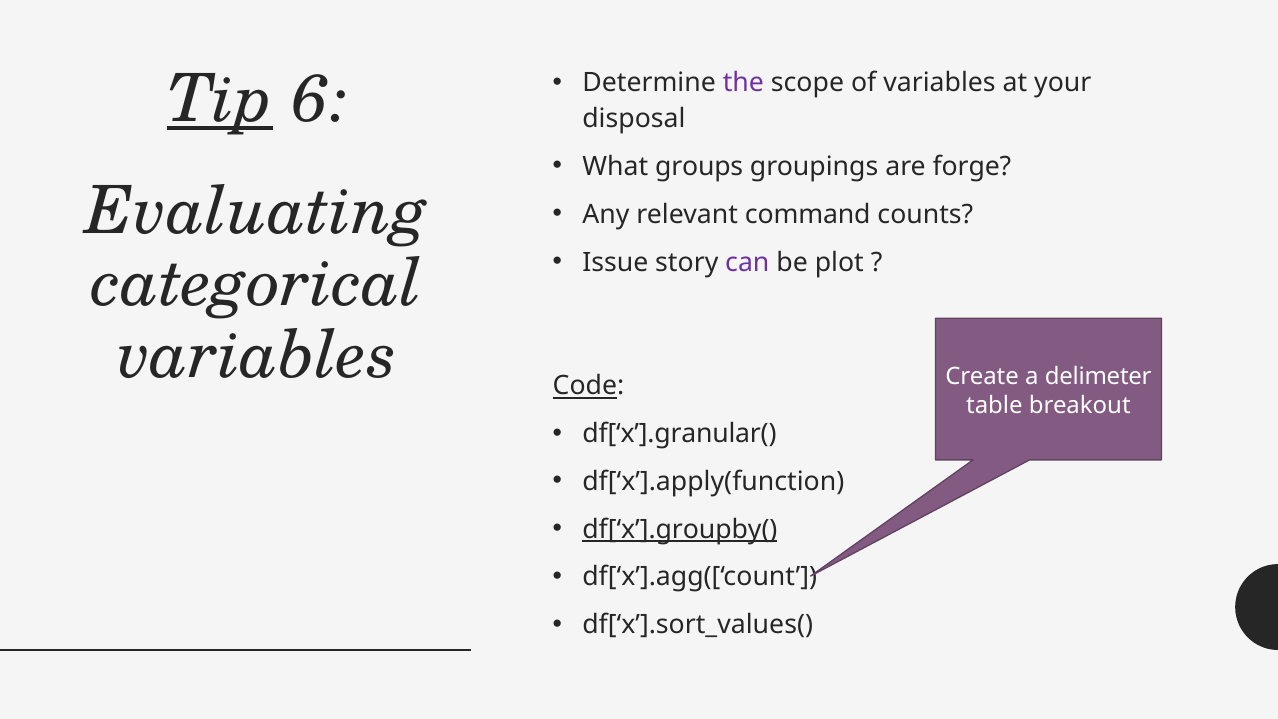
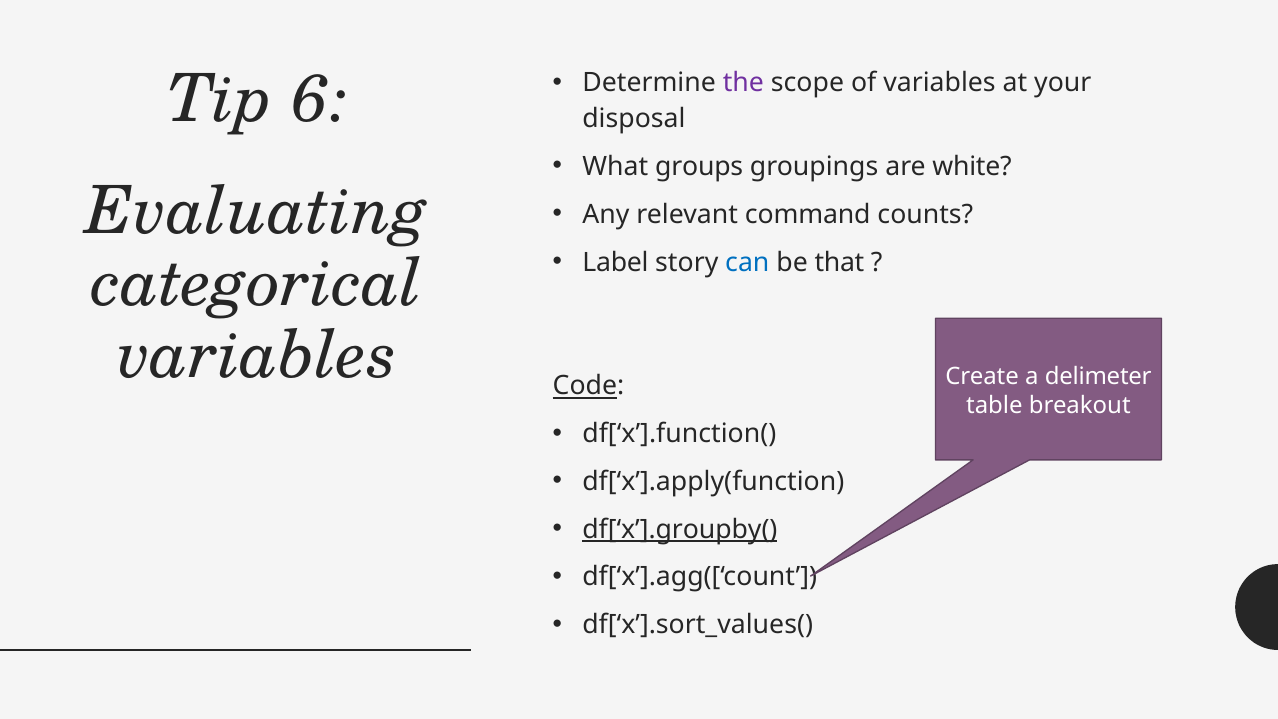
Tip underline: present -> none (220, 99)
forge: forge -> white (972, 167)
Issue: Issue -> Label (615, 262)
can colour: purple -> blue (747, 262)
plot: plot -> that (839, 262)
df[‘x’].granular(: df[‘x’].granular( -> df[‘x’].function( (679, 434)
